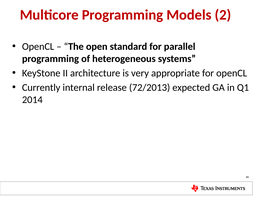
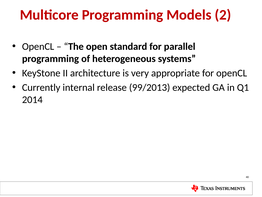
72/2013: 72/2013 -> 99/2013 (150, 87)
